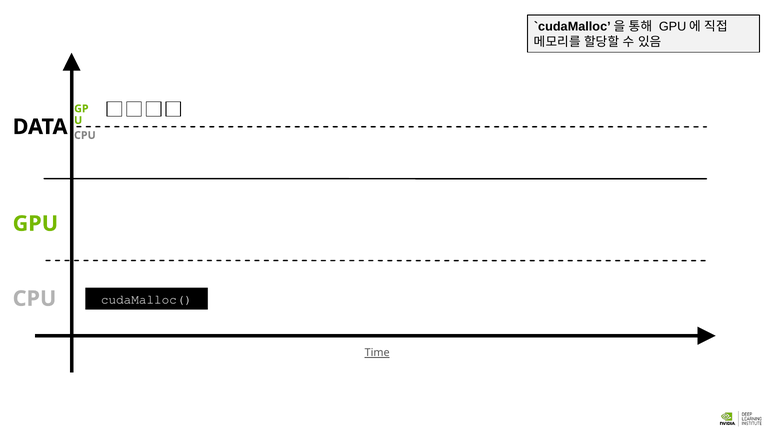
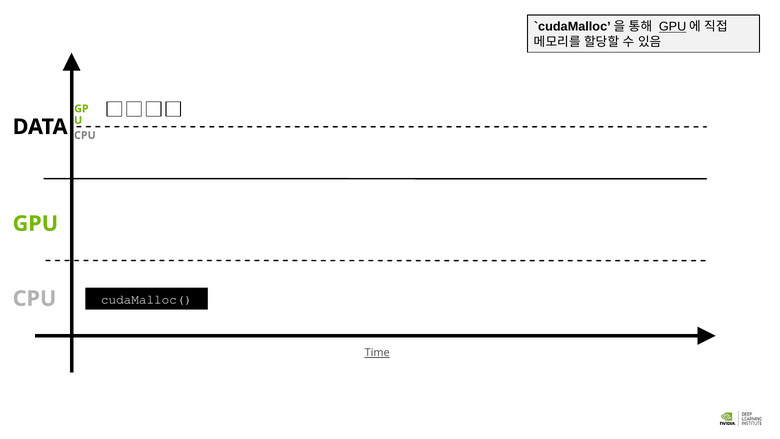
GPU underline: none -> present (673, 27)
